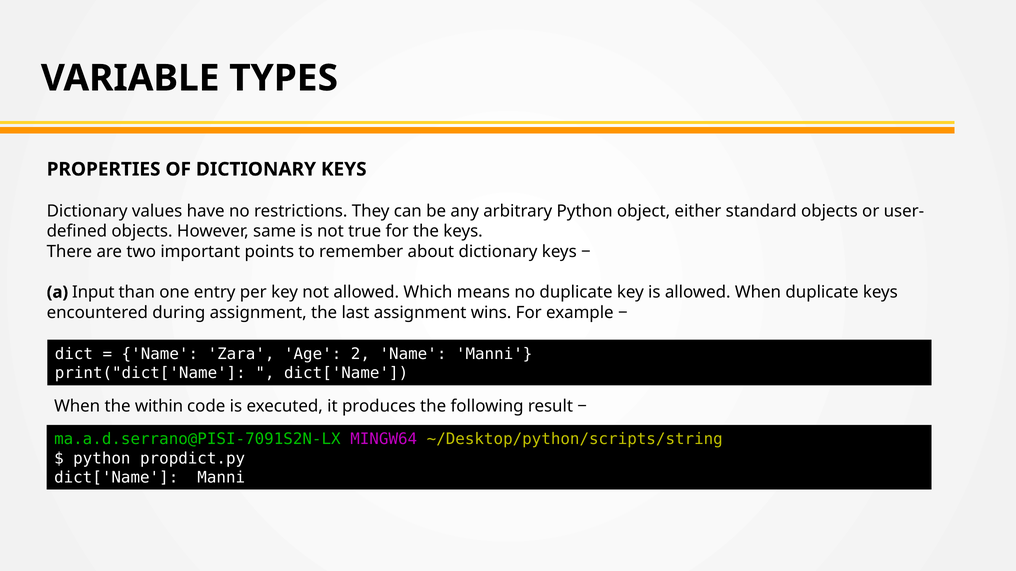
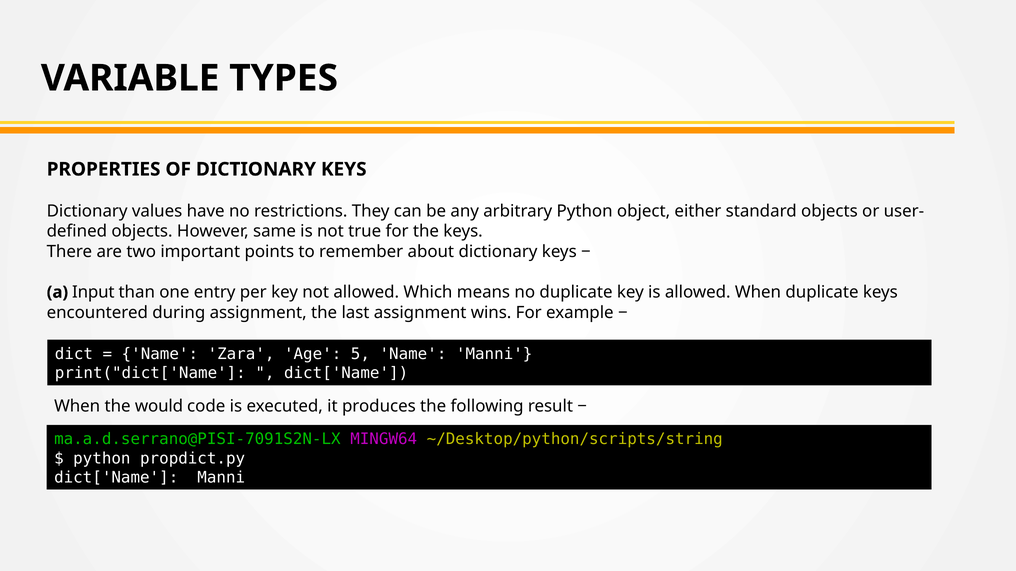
2: 2 -> 5 (360, 354)
within: within -> would (159, 407)
